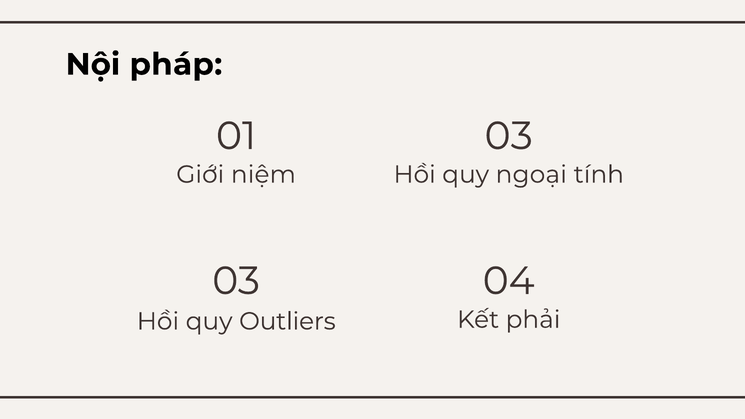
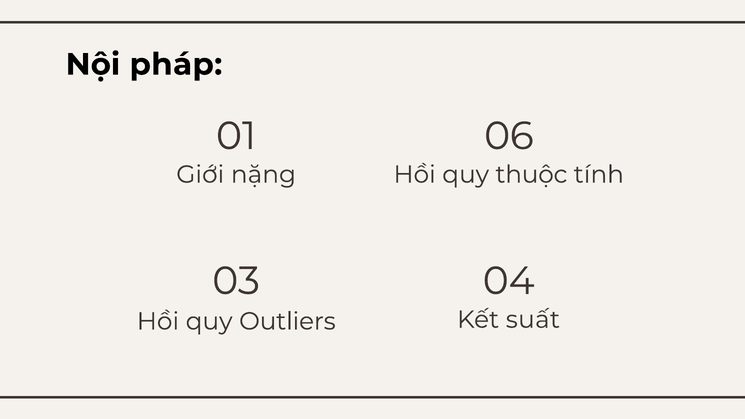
01 03: 03 -> 06 (509, 136)
niệm: niệm -> nặng (263, 175)
ngoại: ngoại -> thuộc (531, 175)
phải: phải -> suất (533, 320)
